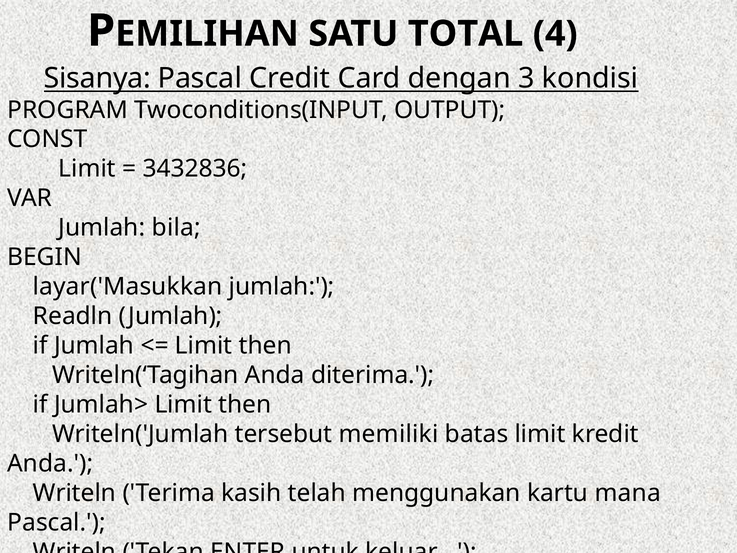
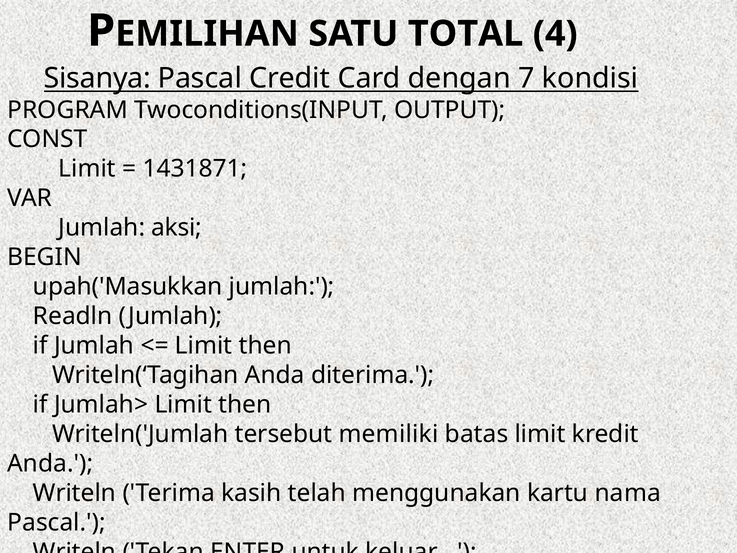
3: 3 -> 7 (526, 78)
3432836: 3432836 -> 1431871 (195, 169)
bila: bila -> aksi (177, 228)
layar('Masukkan: layar('Masukkan -> upah('Masukkan (128, 287)
mana: mana -> nama (628, 493)
